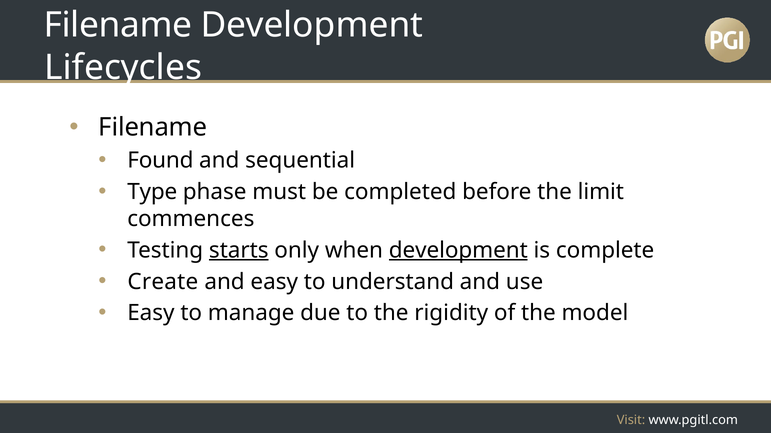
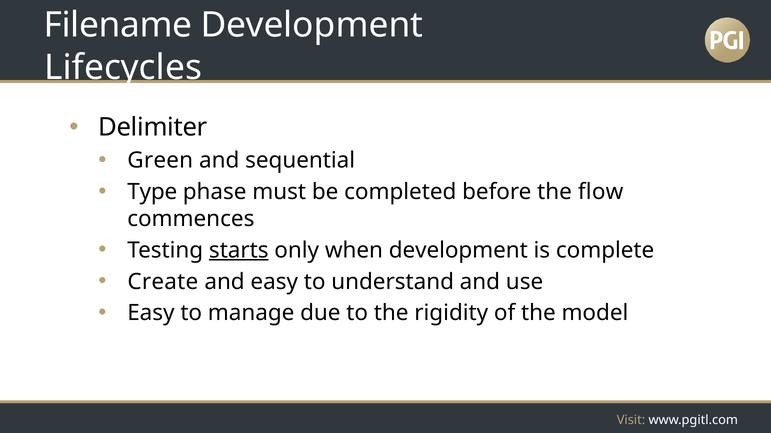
Filename: Filename -> Delimiter (153, 128)
Found: Found -> Green (160, 161)
limit: limit -> flow (601, 192)
development underline: present -> none (458, 251)
